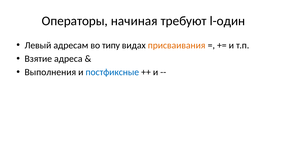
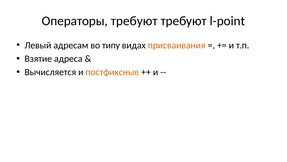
Операторы начиная: начиная -> требуют (134, 21)
l-один: l-один -> l-point (227, 21)
Выполнения: Выполнения -> Вычисляется (50, 72)
постфиксные colour: blue -> orange (112, 72)
